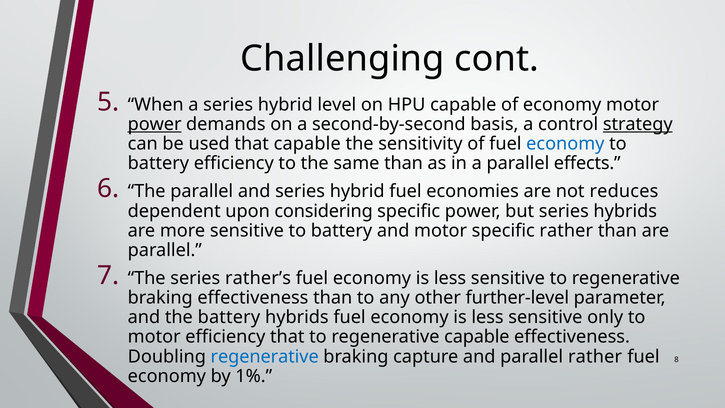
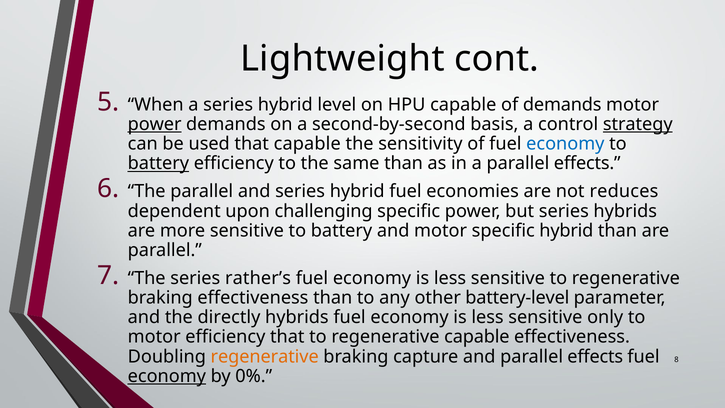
Challenging: Challenging -> Lightweight (342, 59)
of economy: economy -> demands (562, 105)
battery underline: none -> present (158, 163)
considering: considering -> challenging (324, 211)
specific rather: rather -> hybrid (566, 231)
further-level: further-level -> battery-level (517, 298)
the battery: battery -> directly (229, 317)
regenerative colour: blue -> orange (265, 356)
and parallel rather: rather -> effects (595, 356)
economy underline: none -> present (167, 376)
1%: 1% -> 0% (254, 376)
